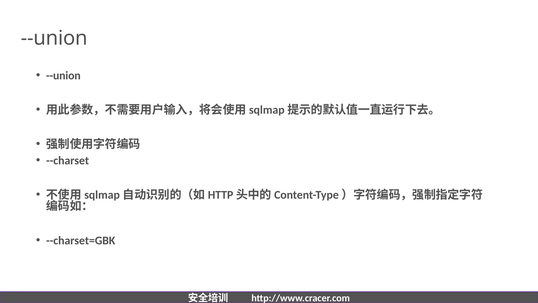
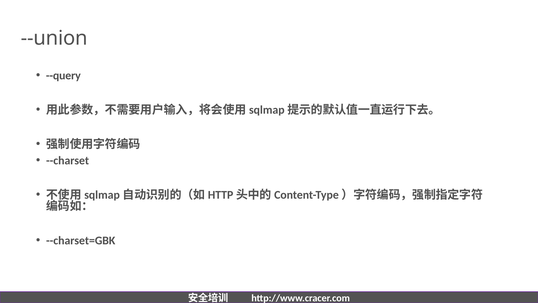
--union: --union -> --query (63, 76)
